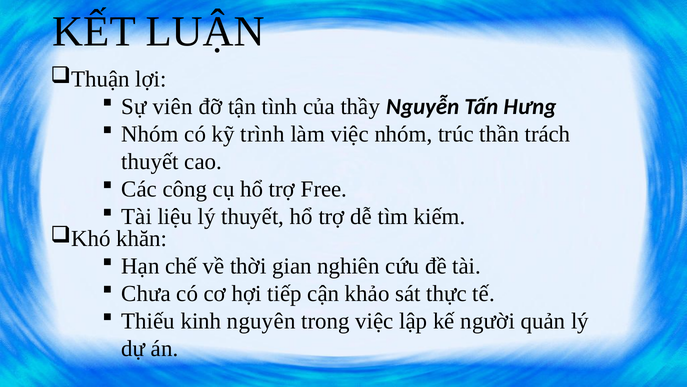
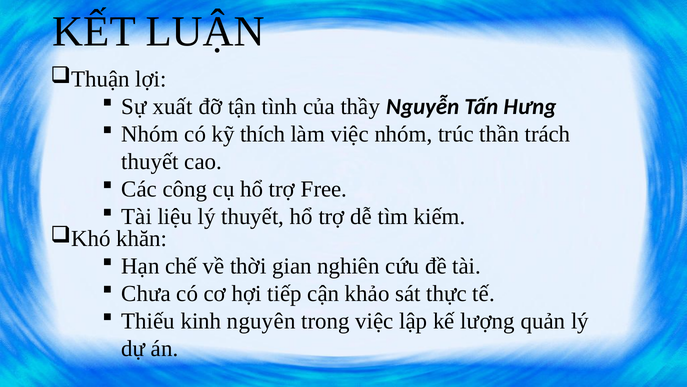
viên: viên -> xuất (173, 107)
trình: trình -> thích (263, 134)
người: người -> lượng (488, 321)
